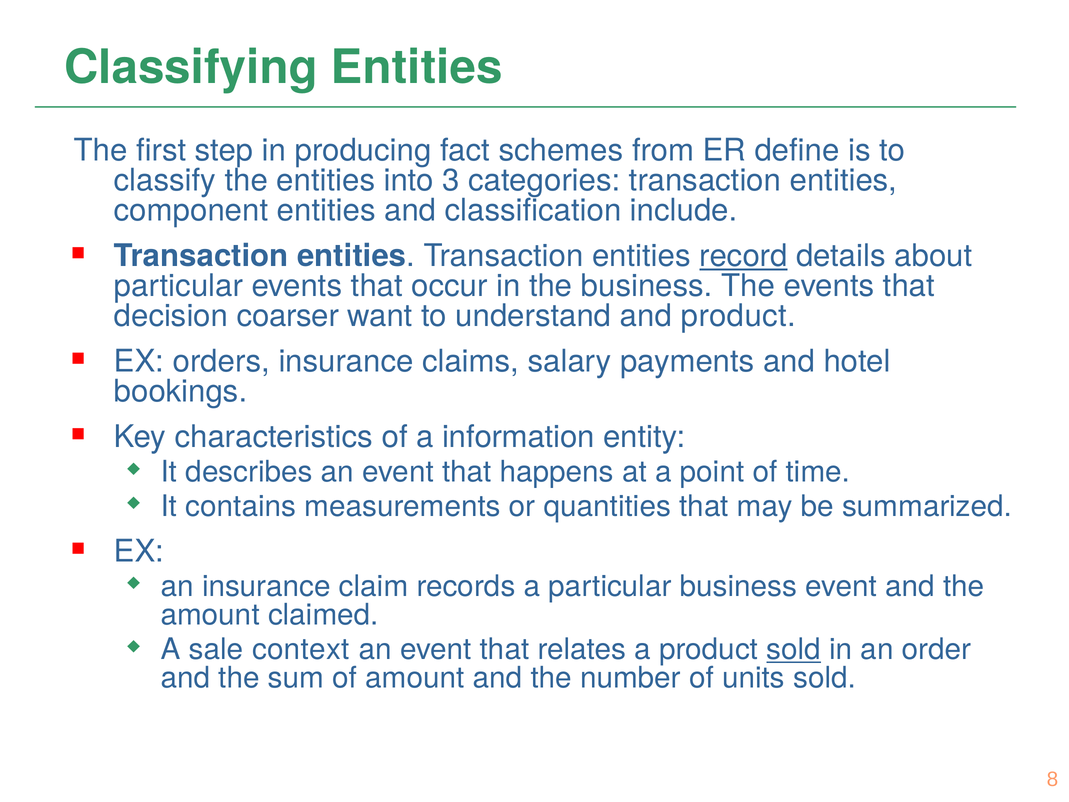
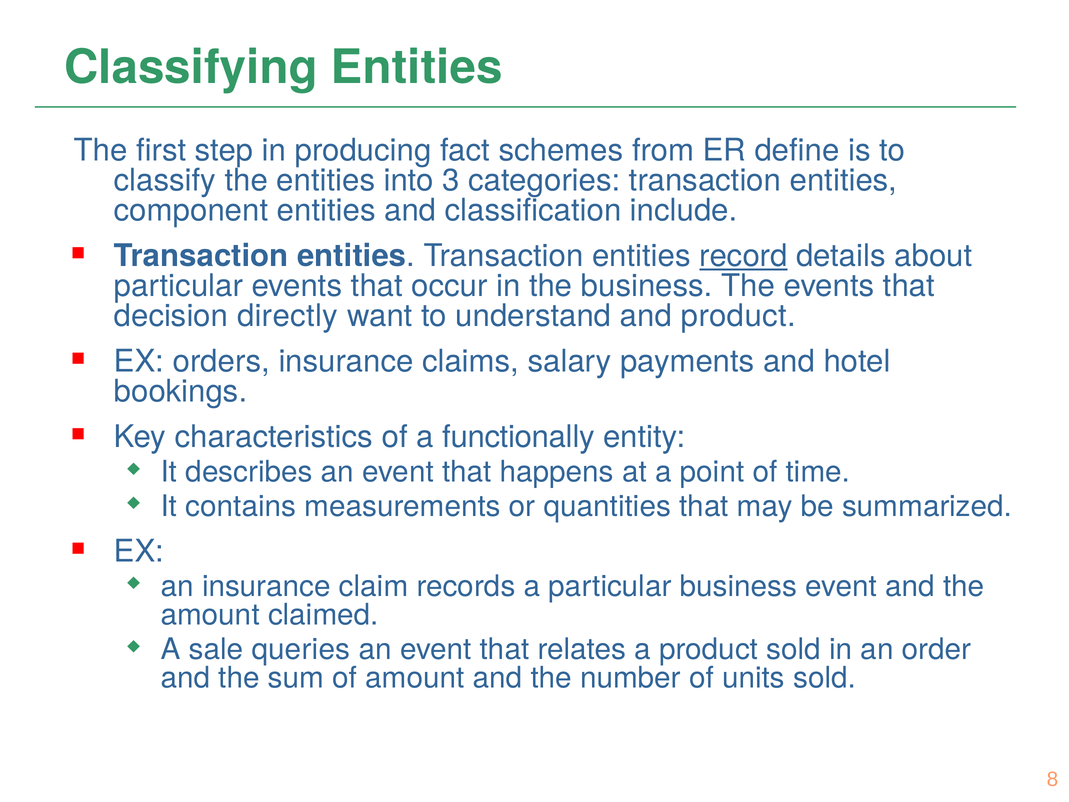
coarser: coarser -> directly (288, 316)
information: information -> functionally (518, 437)
context: context -> queries (301, 649)
sold underline: present -> none (794, 649)
